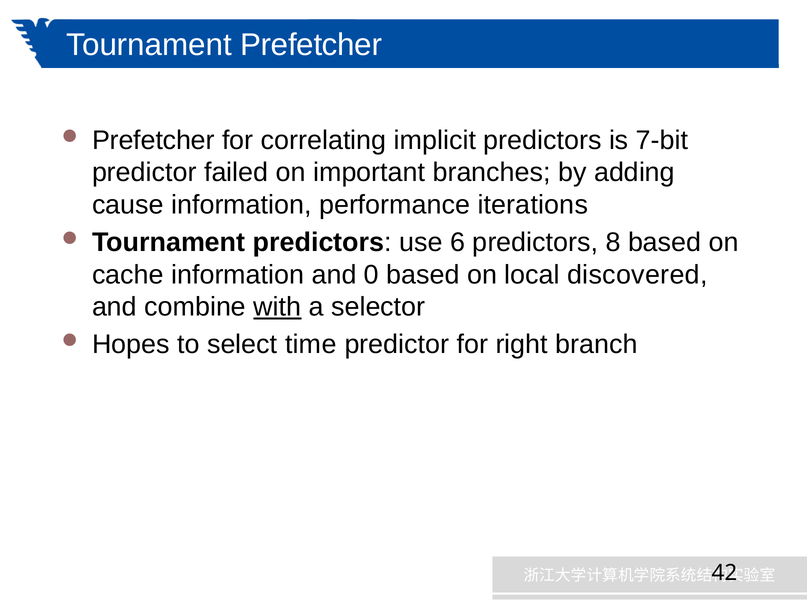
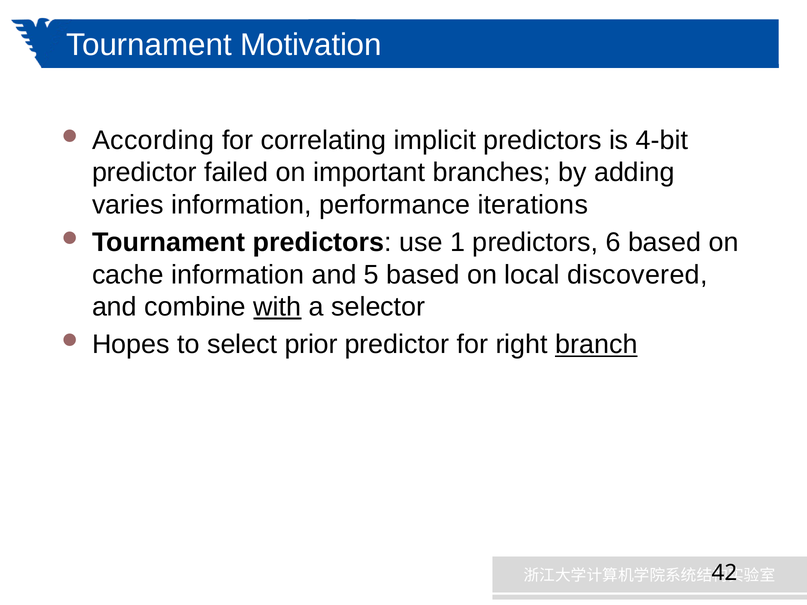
Tournament Prefetcher: Prefetcher -> Motivation (311, 45)
Prefetcher: Prefetcher -> According (153, 140)
7-bit: 7-bit -> 4-bit (662, 140)
cause: cause -> varies (128, 205)
6: 6 -> 1 (458, 243)
8: 8 -> 6 (613, 243)
0: 0 -> 5 (371, 275)
time: time -> prior (311, 345)
branch underline: none -> present (596, 345)
